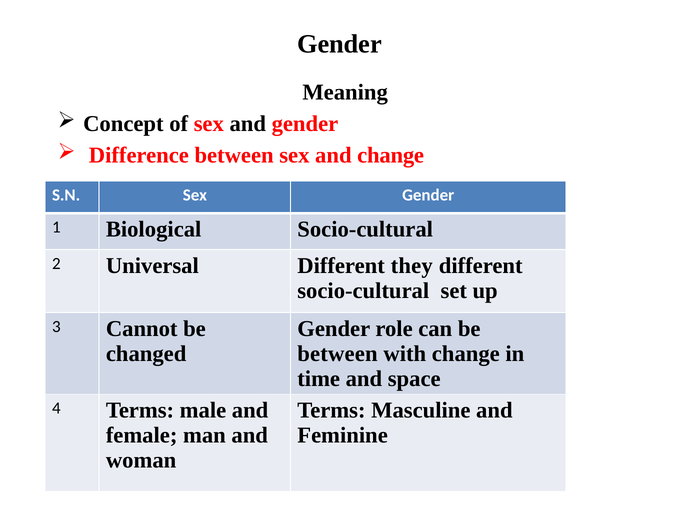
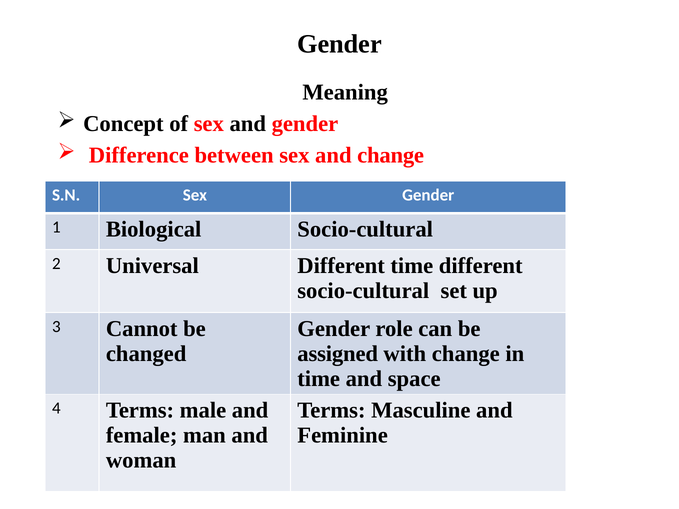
Different they: they -> time (412, 266)
between: between -> assigned (338, 354)
